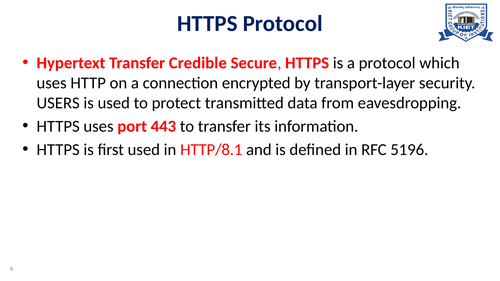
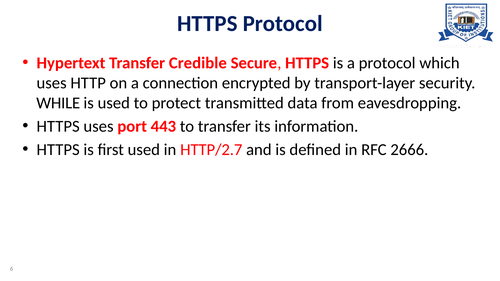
USERS: USERS -> WHILE (58, 103)
HTTP/8.1: HTTP/8.1 -> HTTP/2.7 (211, 150)
5196: 5196 -> 2666 (409, 150)
